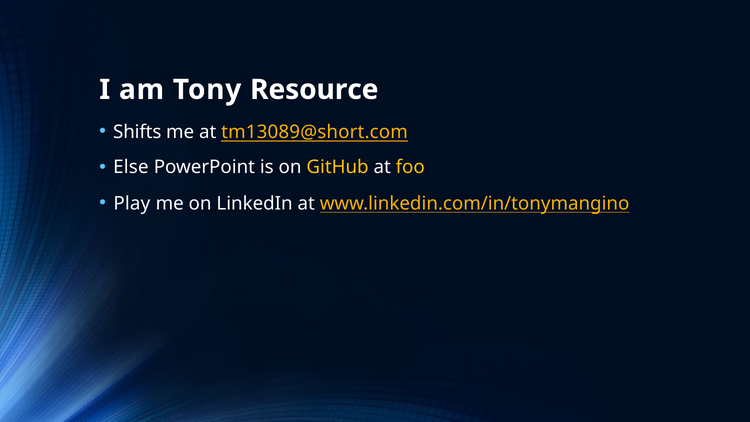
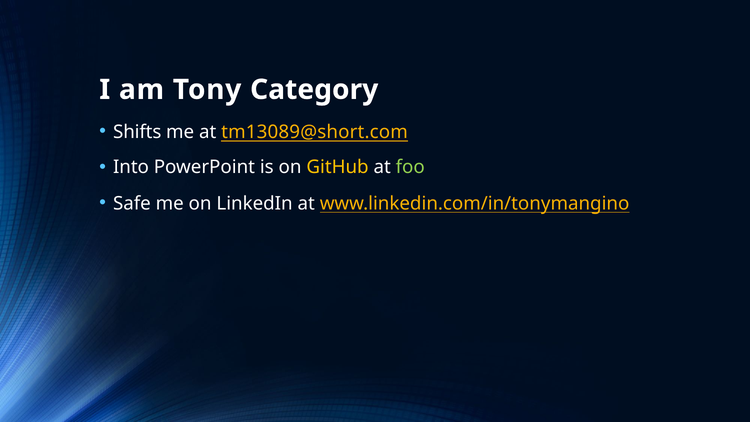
Resource: Resource -> Category (314, 90)
Else: Else -> Into (131, 167)
foo colour: yellow -> light green (410, 167)
Play: Play -> Safe (132, 204)
